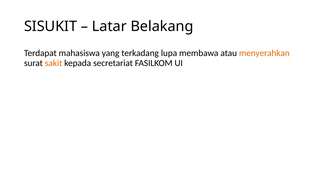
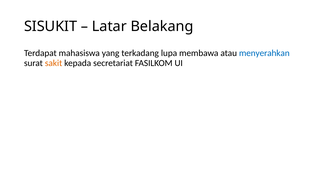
menyerahkan colour: orange -> blue (264, 53)
